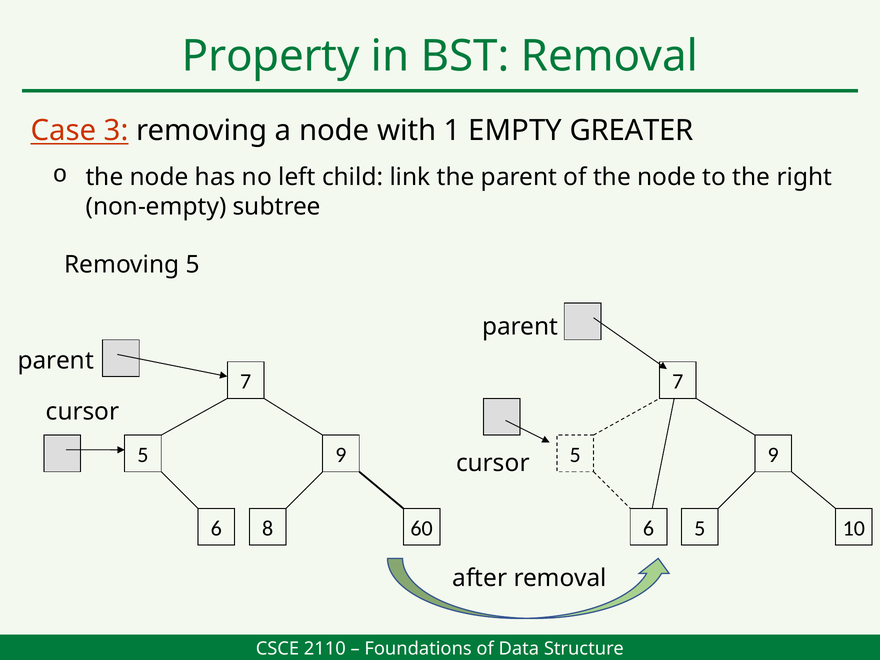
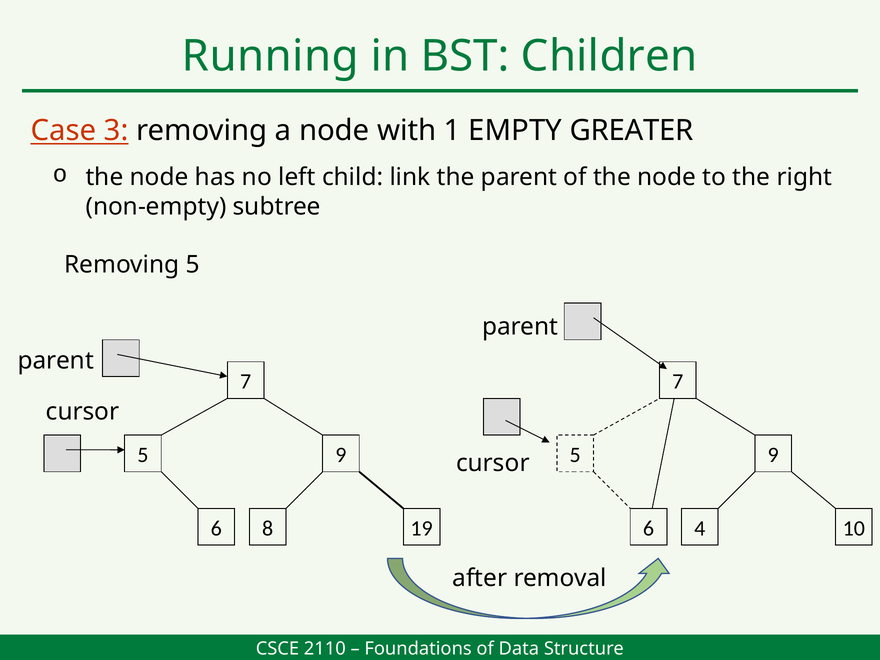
Property: Property -> Running (270, 56)
BST Removal: Removal -> Children (609, 56)
60: 60 -> 19 (422, 528)
6 5: 5 -> 4 (700, 528)
